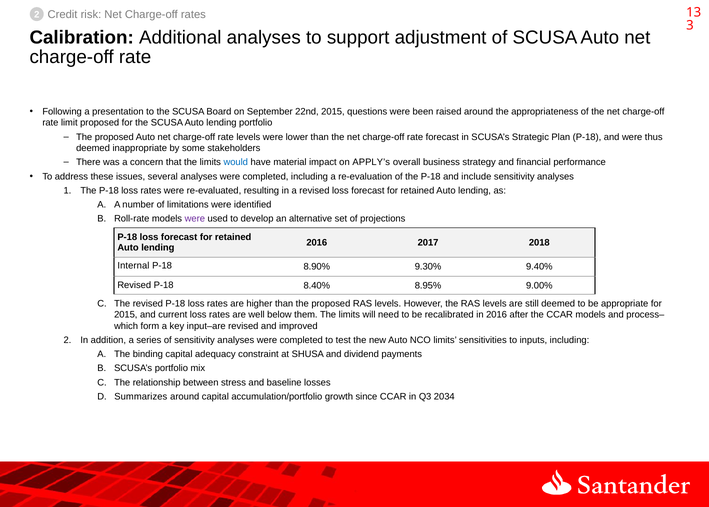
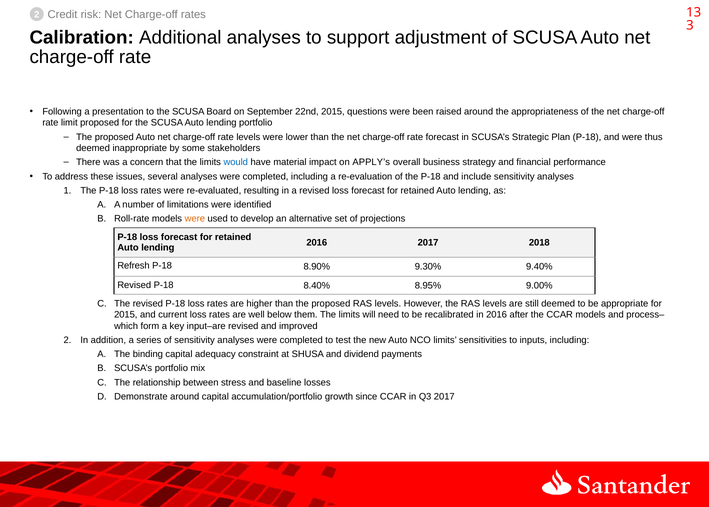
were colour: purple -> orange (195, 219)
Internal: Internal -> Refresh (134, 266)
Summarizes: Summarizes -> Demonstrate (141, 396)
Q3 2034: 2034 -> 2017 (444, 396)
